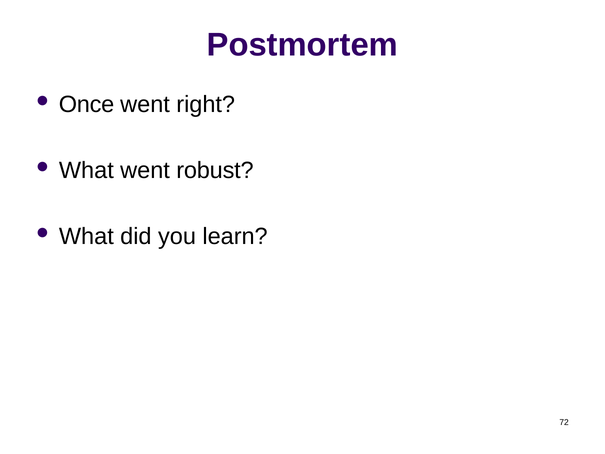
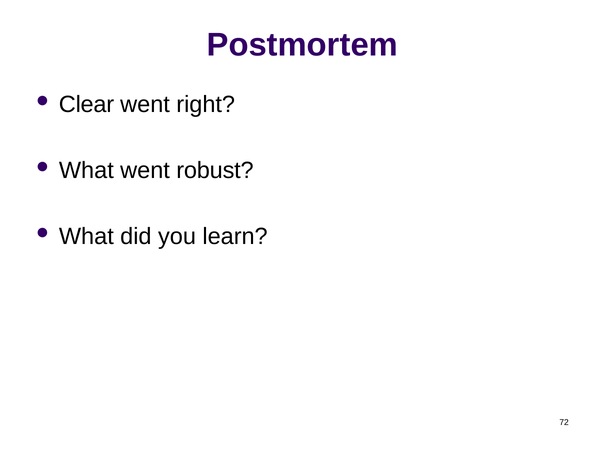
Once: Once -> Clear (87, 104)
